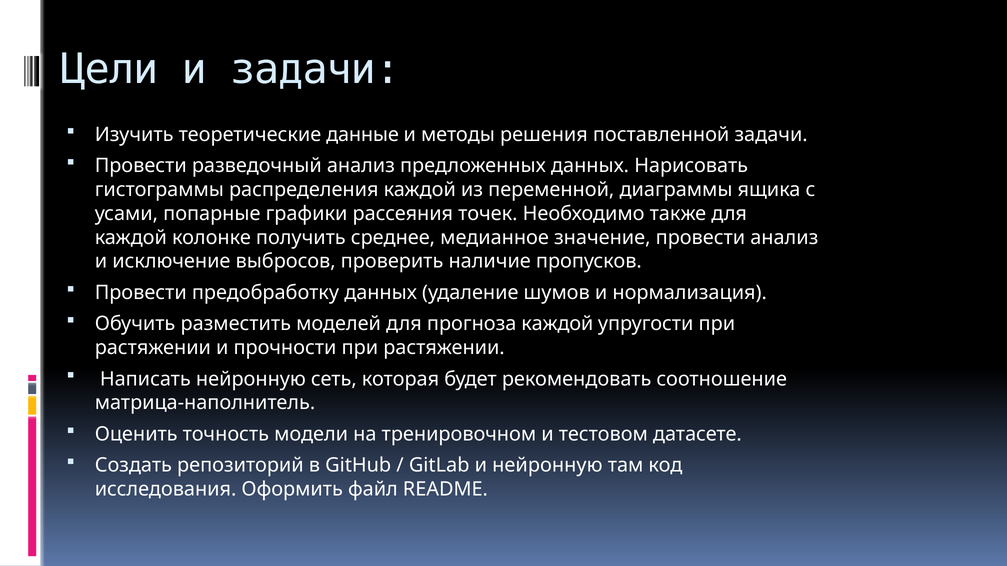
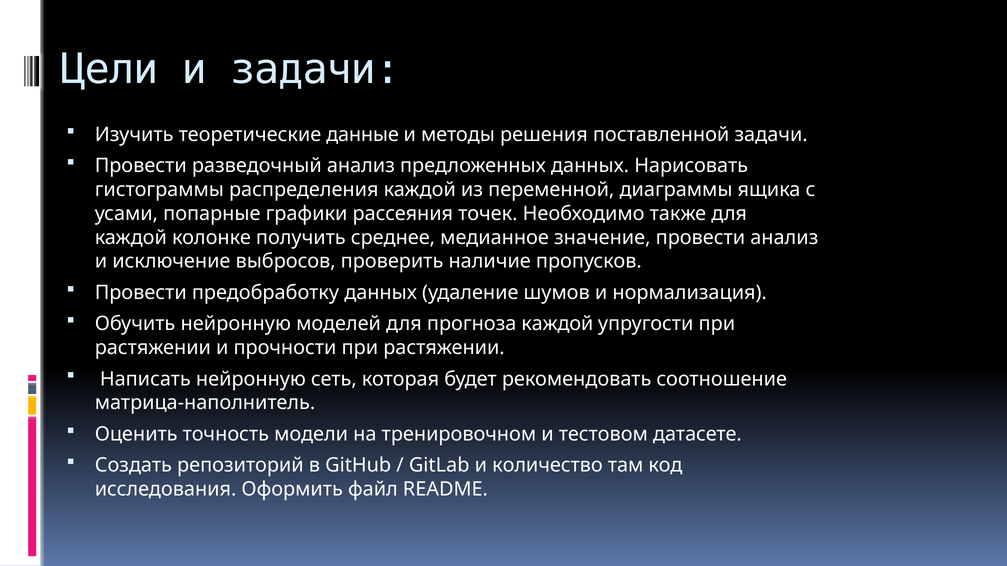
Обучить разместить: разместить -> нейронную (236, 324)
и нейронную: нейронную -> количество (547, 466)
